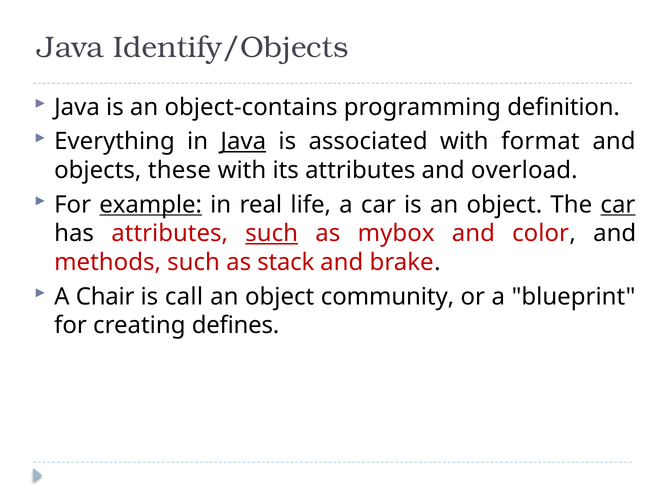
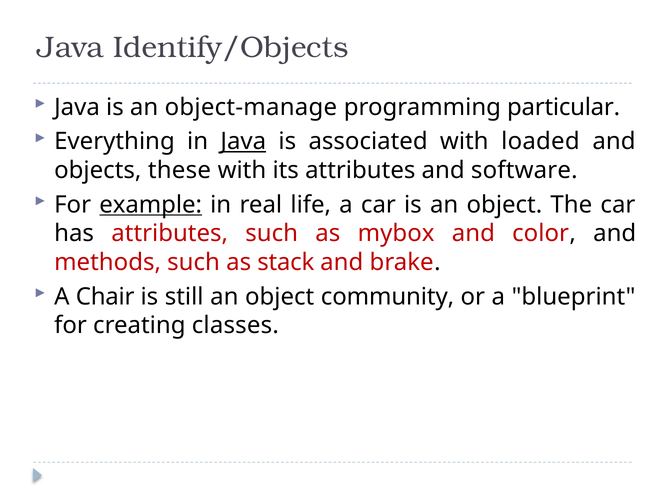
object-contains: object-contains -> object-manage (251, 107)
definition: definition -> particular (564, 107)
format: format -> loaded (540, 141)
overload: overload -> software (524, 170)
car underline: present -> none (618, 205)
such underline: present -> none (272, 233)
call: call -> still (184, 297)
defines: defines -> classes (235, 325)
